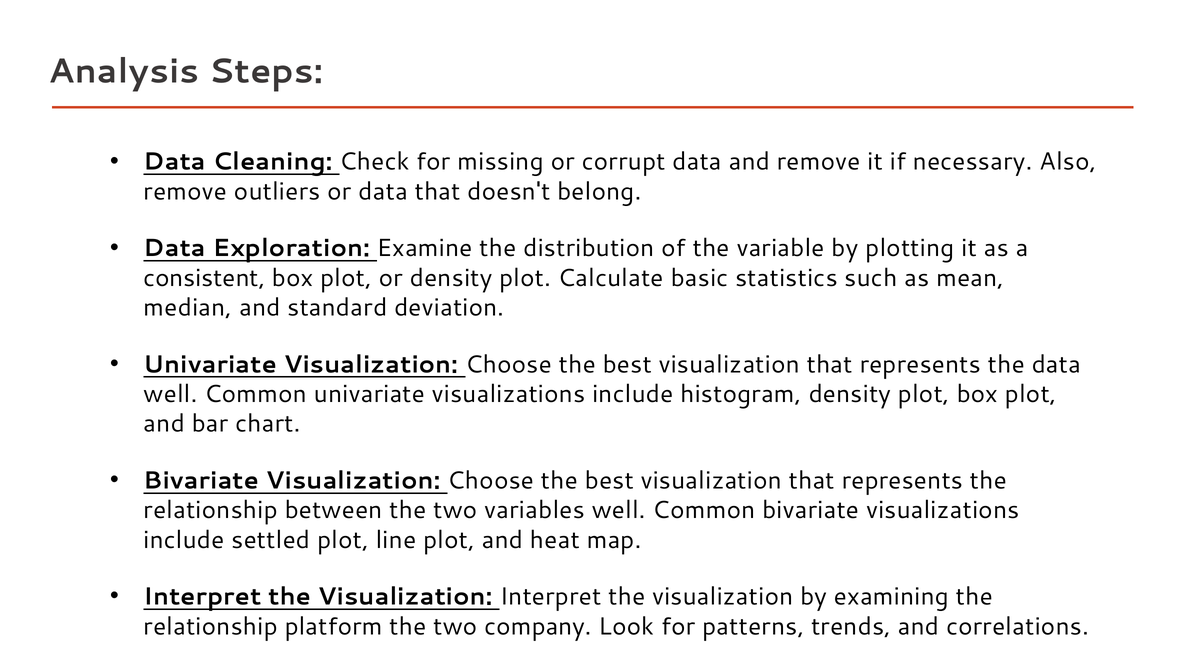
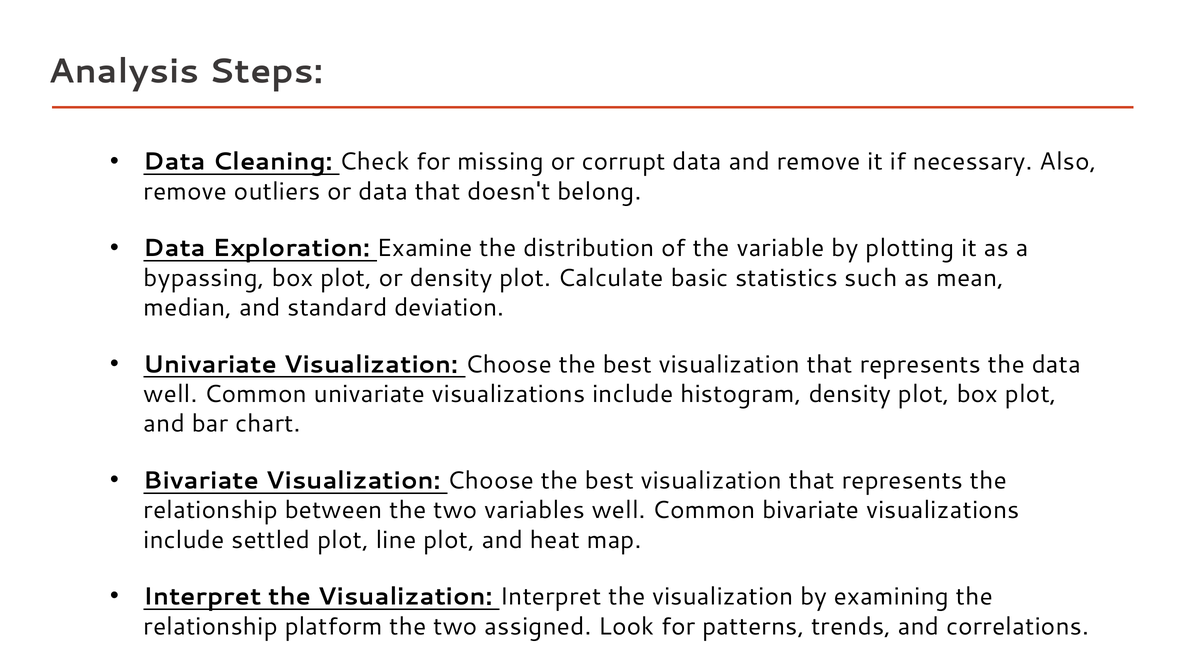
consistent: consistent -> bypassing (204, 278)
company: company -> assigned (538, 626)
